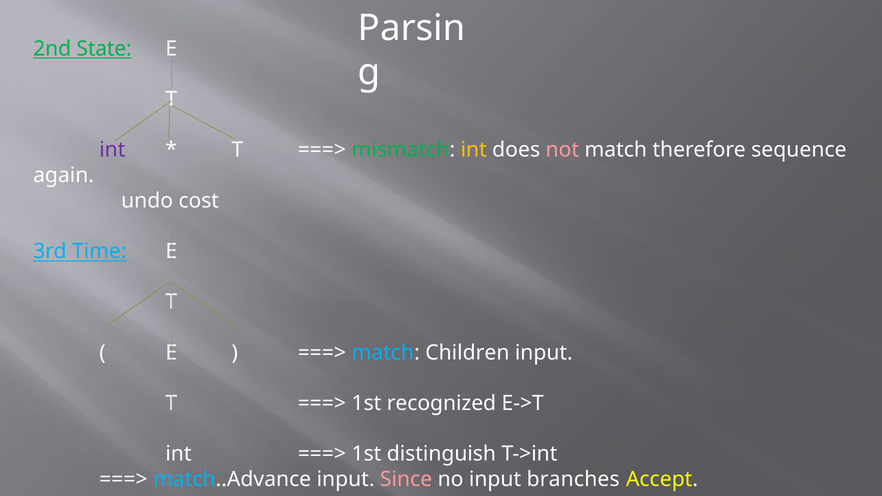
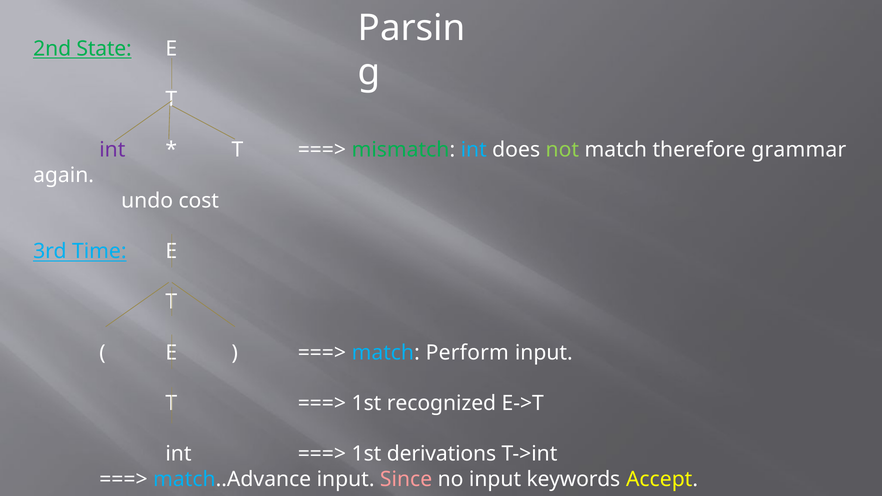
int colour: yellow -> light blue (474, 150)
not colour: pink -> light green (562, 150)
sequence: sequence -> grammar (799, 150)
Children: Children -> Perform (467, 353)
distinguish: distinguish -> derivations (441, 454)
branches: branches -> keywords (573, 479)
